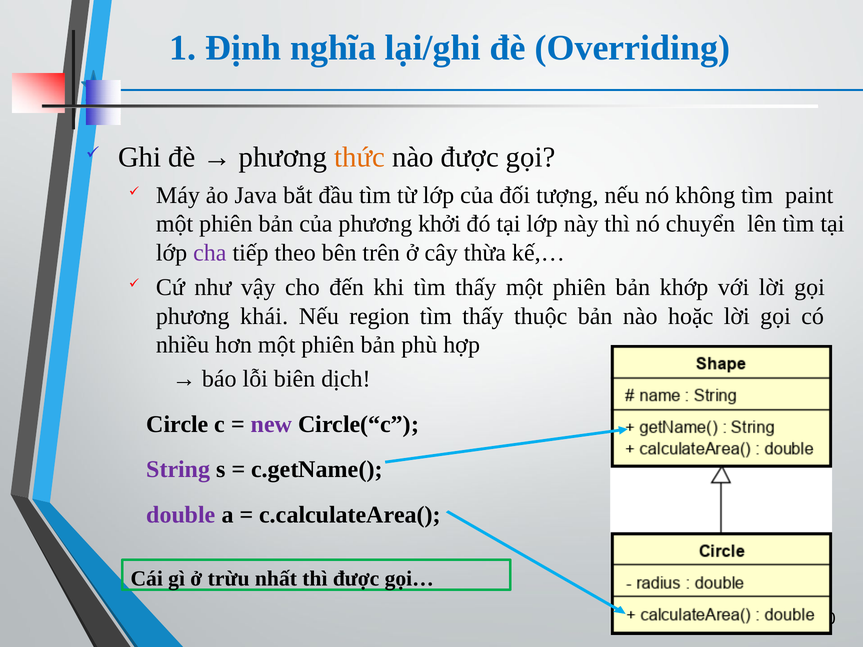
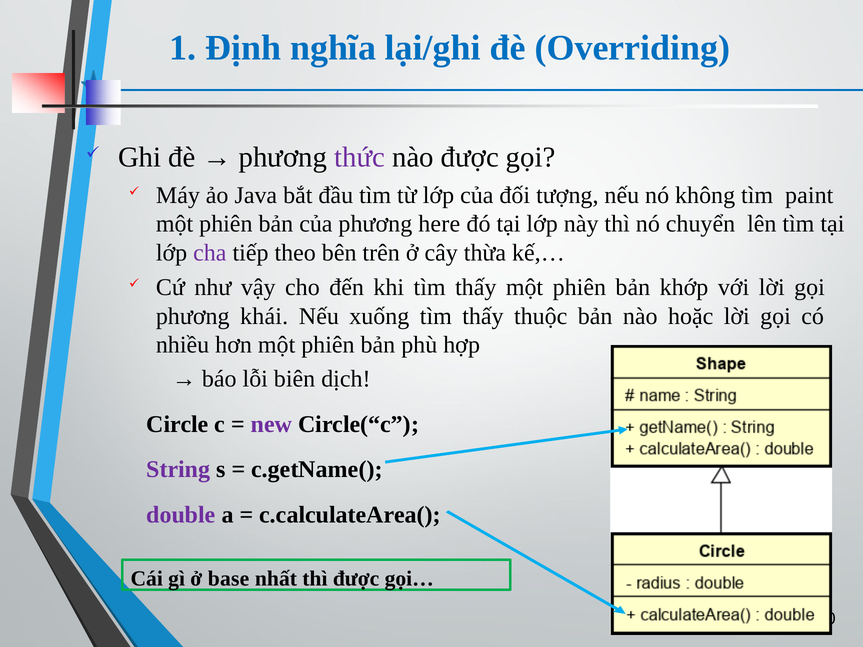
thức colour: orange -> purple (360, 158)
khởi: khởi -> here (439, 224)
region: region -> xuống (379, 316)
trừu: trừu -> base (229, 579)
